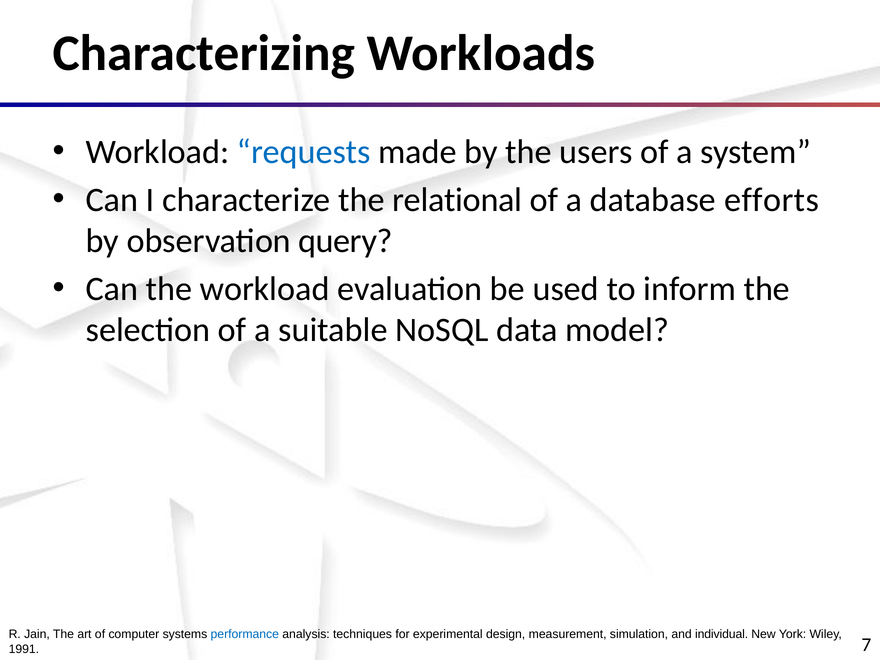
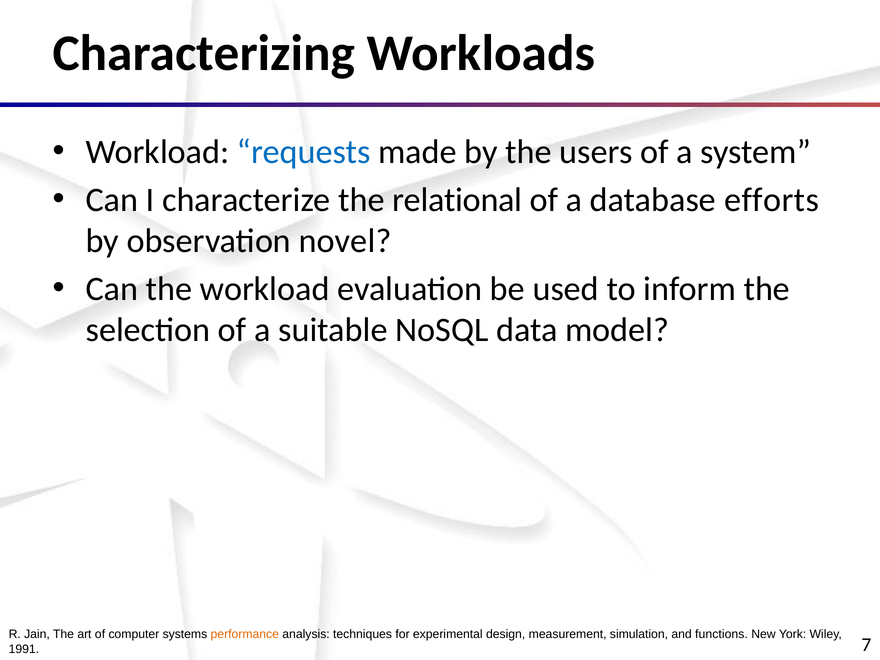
query: query -> novel (345, 241)
performance colour: blue -> orange (245, 634)
individual: individual -> functions (722, 634)
